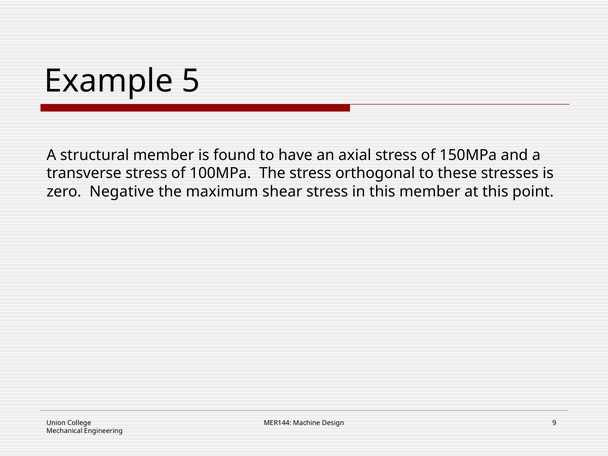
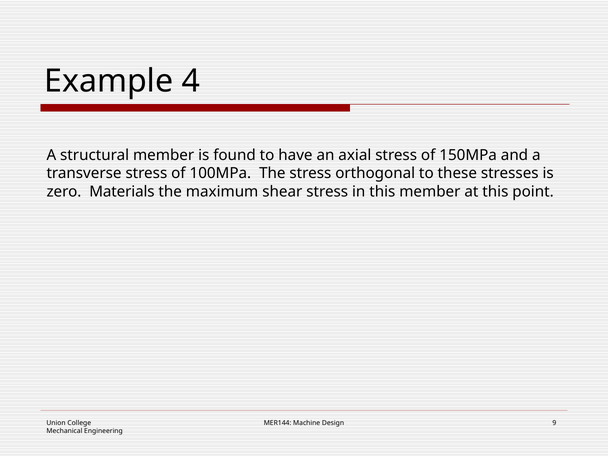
5: 5 -> 4 (191, 81)
Negative: Negative -> Materials (122, 192)
